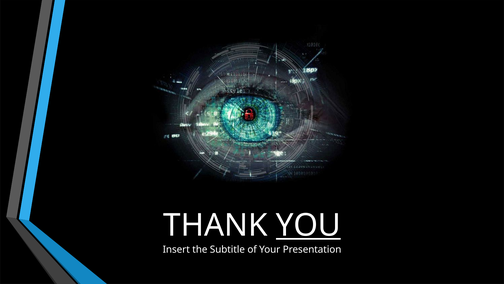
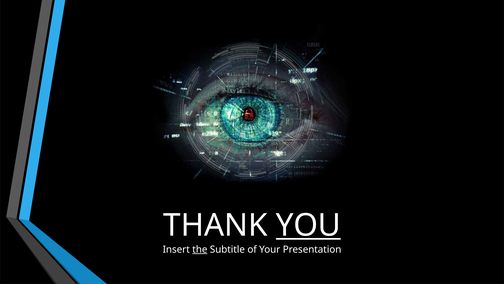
the underline: none -> present (200, 249)
